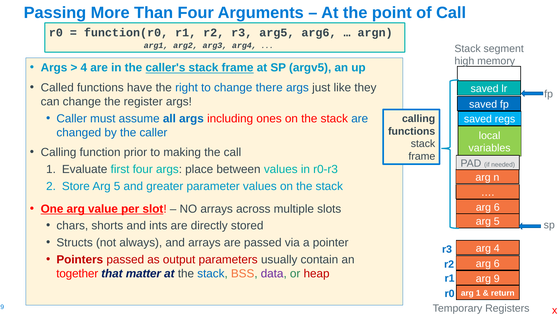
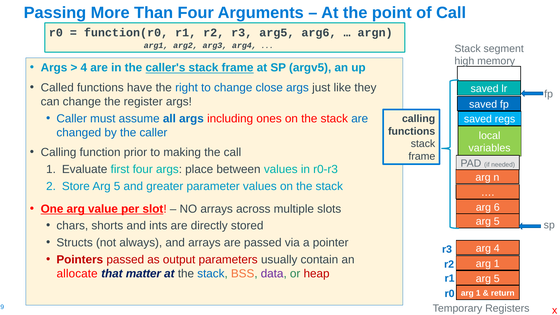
there: there -> close (269, 88)
6: 6 -> 1 (497, 264)
together: together -> allocate (77, 274)
9: 9 -> 5 (497, 279)
